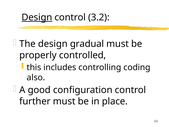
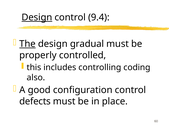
3.2: 3.2 -> 9.4 (99, 17)
The underline: none -> present (27, 44)
further: further -> defects (35, 101)
